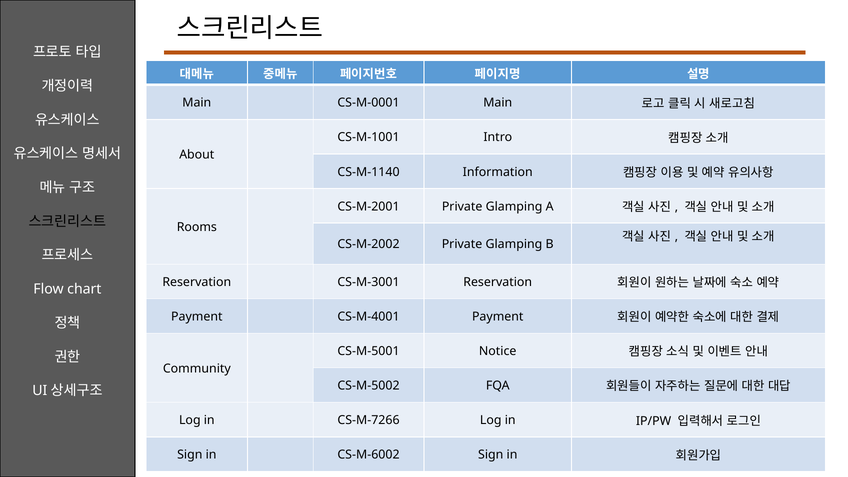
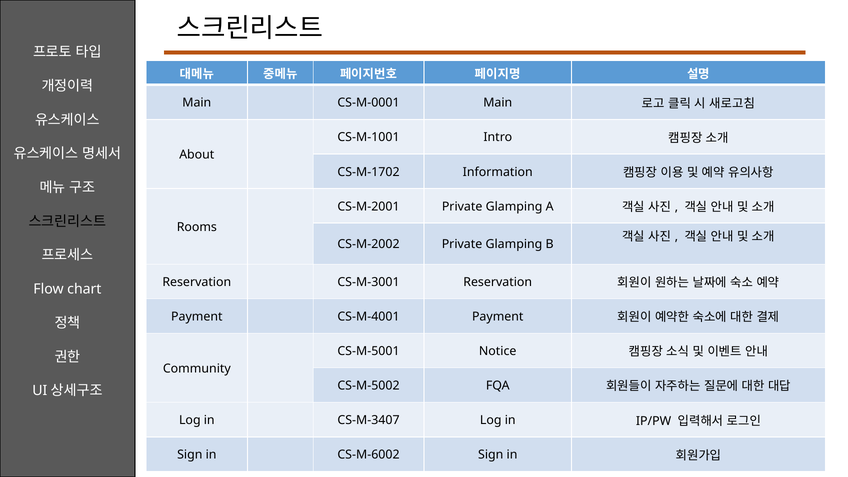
CS-M-1140: CS-M-1140 -> CS-M-1702 (369, 172)
CS-M-7266: CS-M-7266 -> CS-M-3407 (369, 420)
